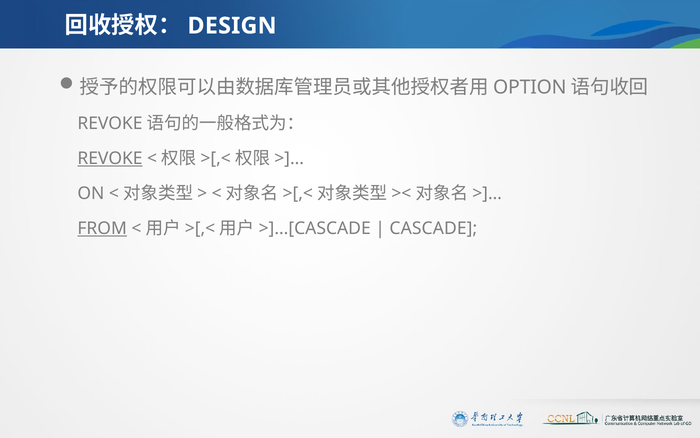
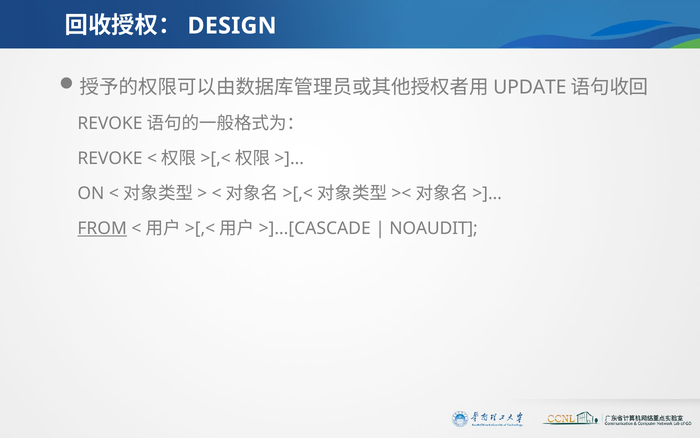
OPTION: OPTION -> UPDATE (530, 87)
REVOKE underline: present -> none (110, 158)
CASCADE: CASCADE -> NOAUDIT (434, 228)
